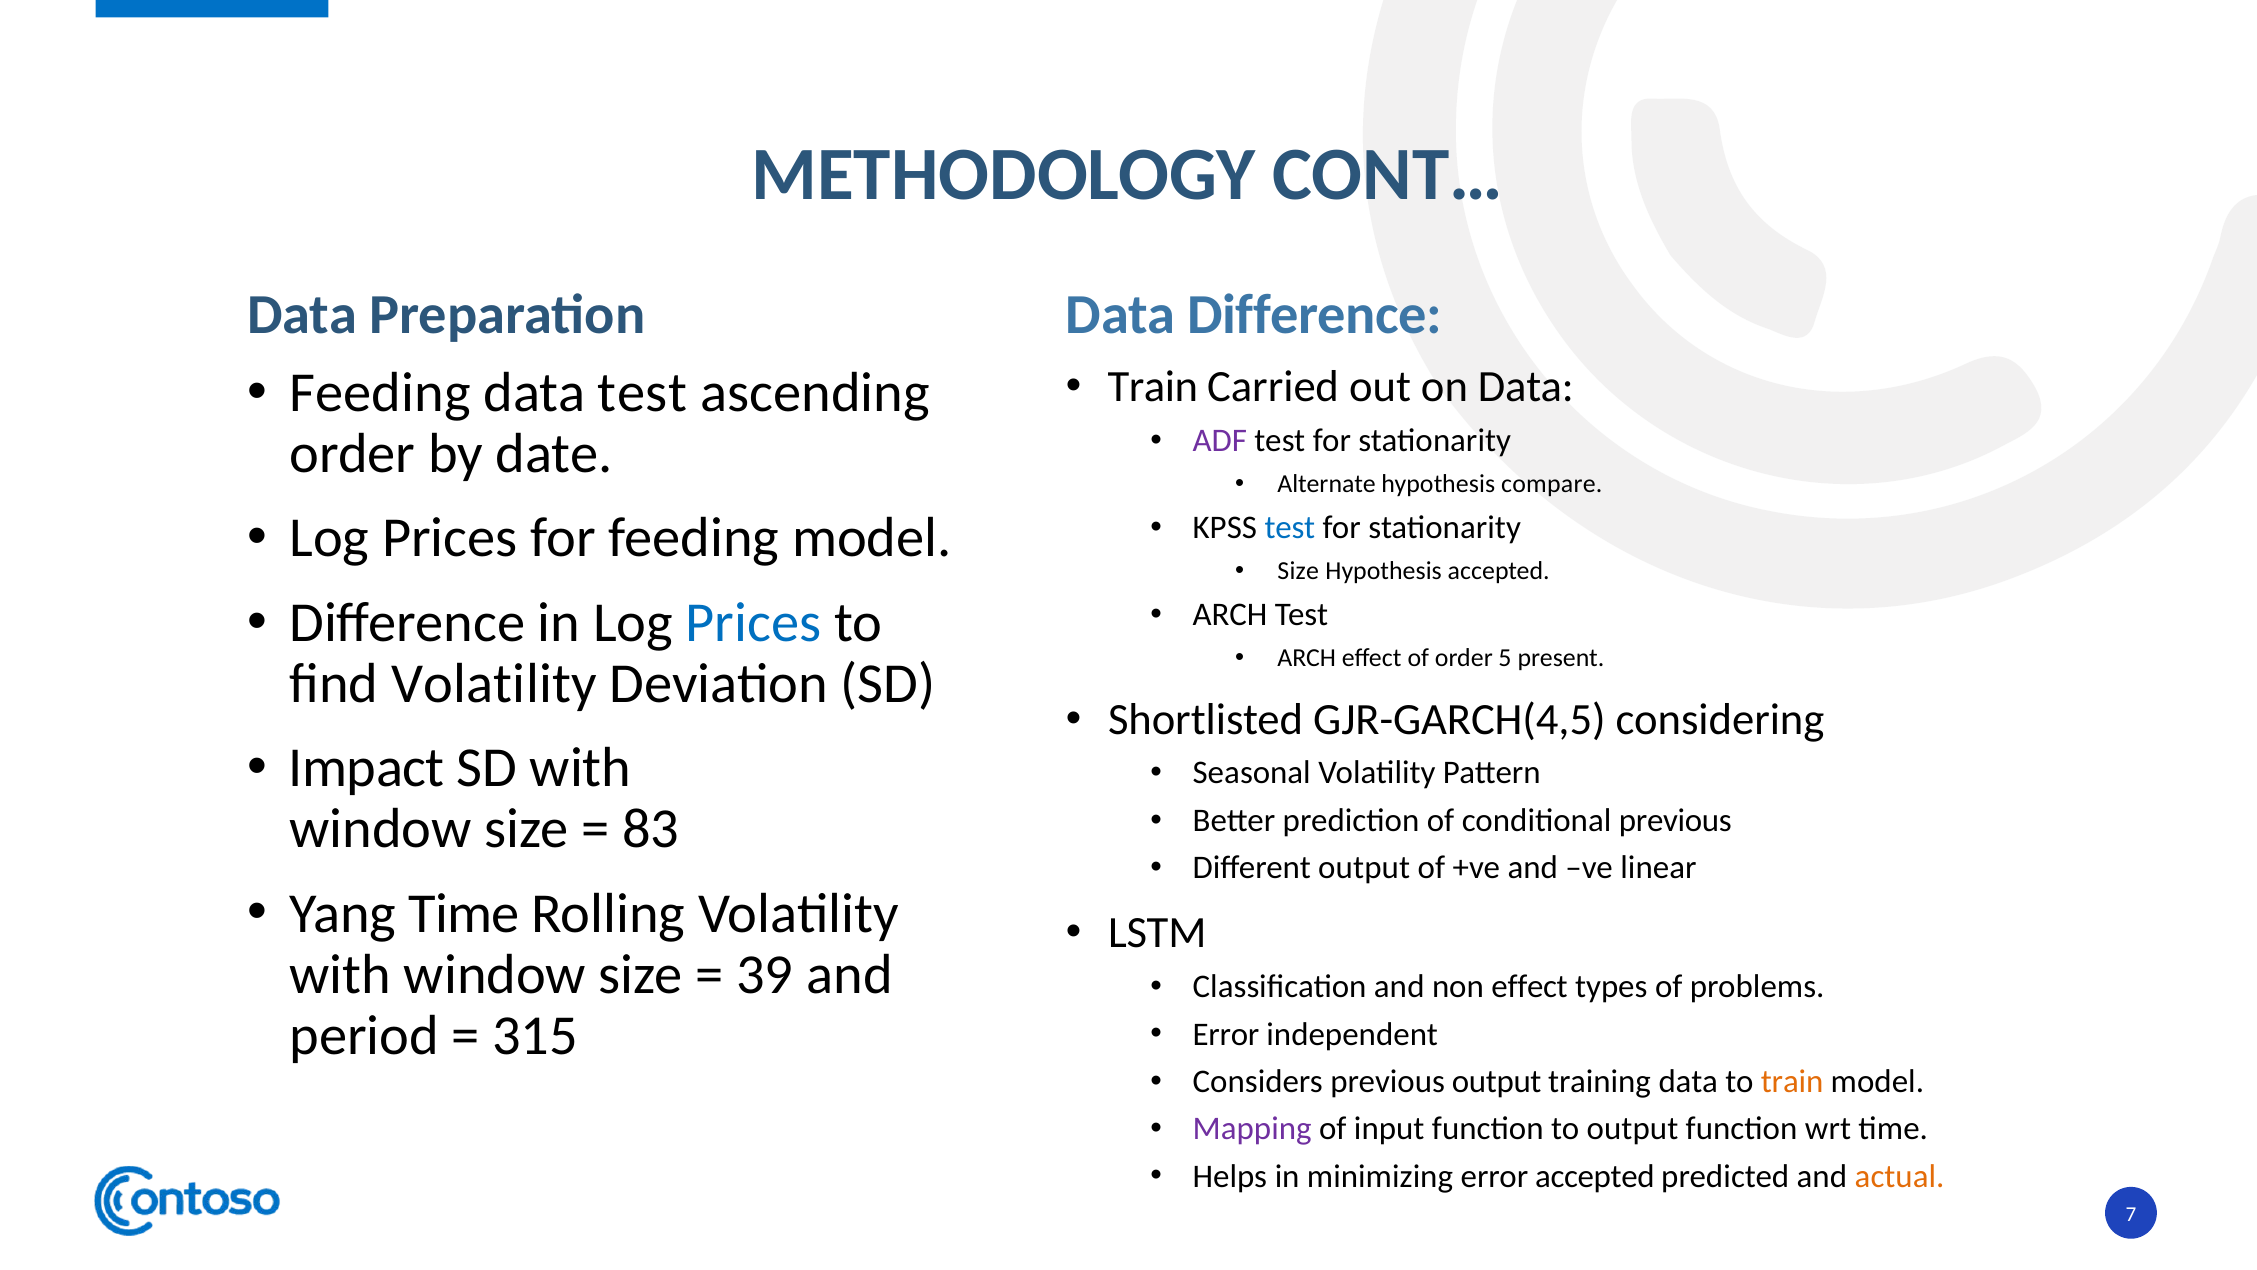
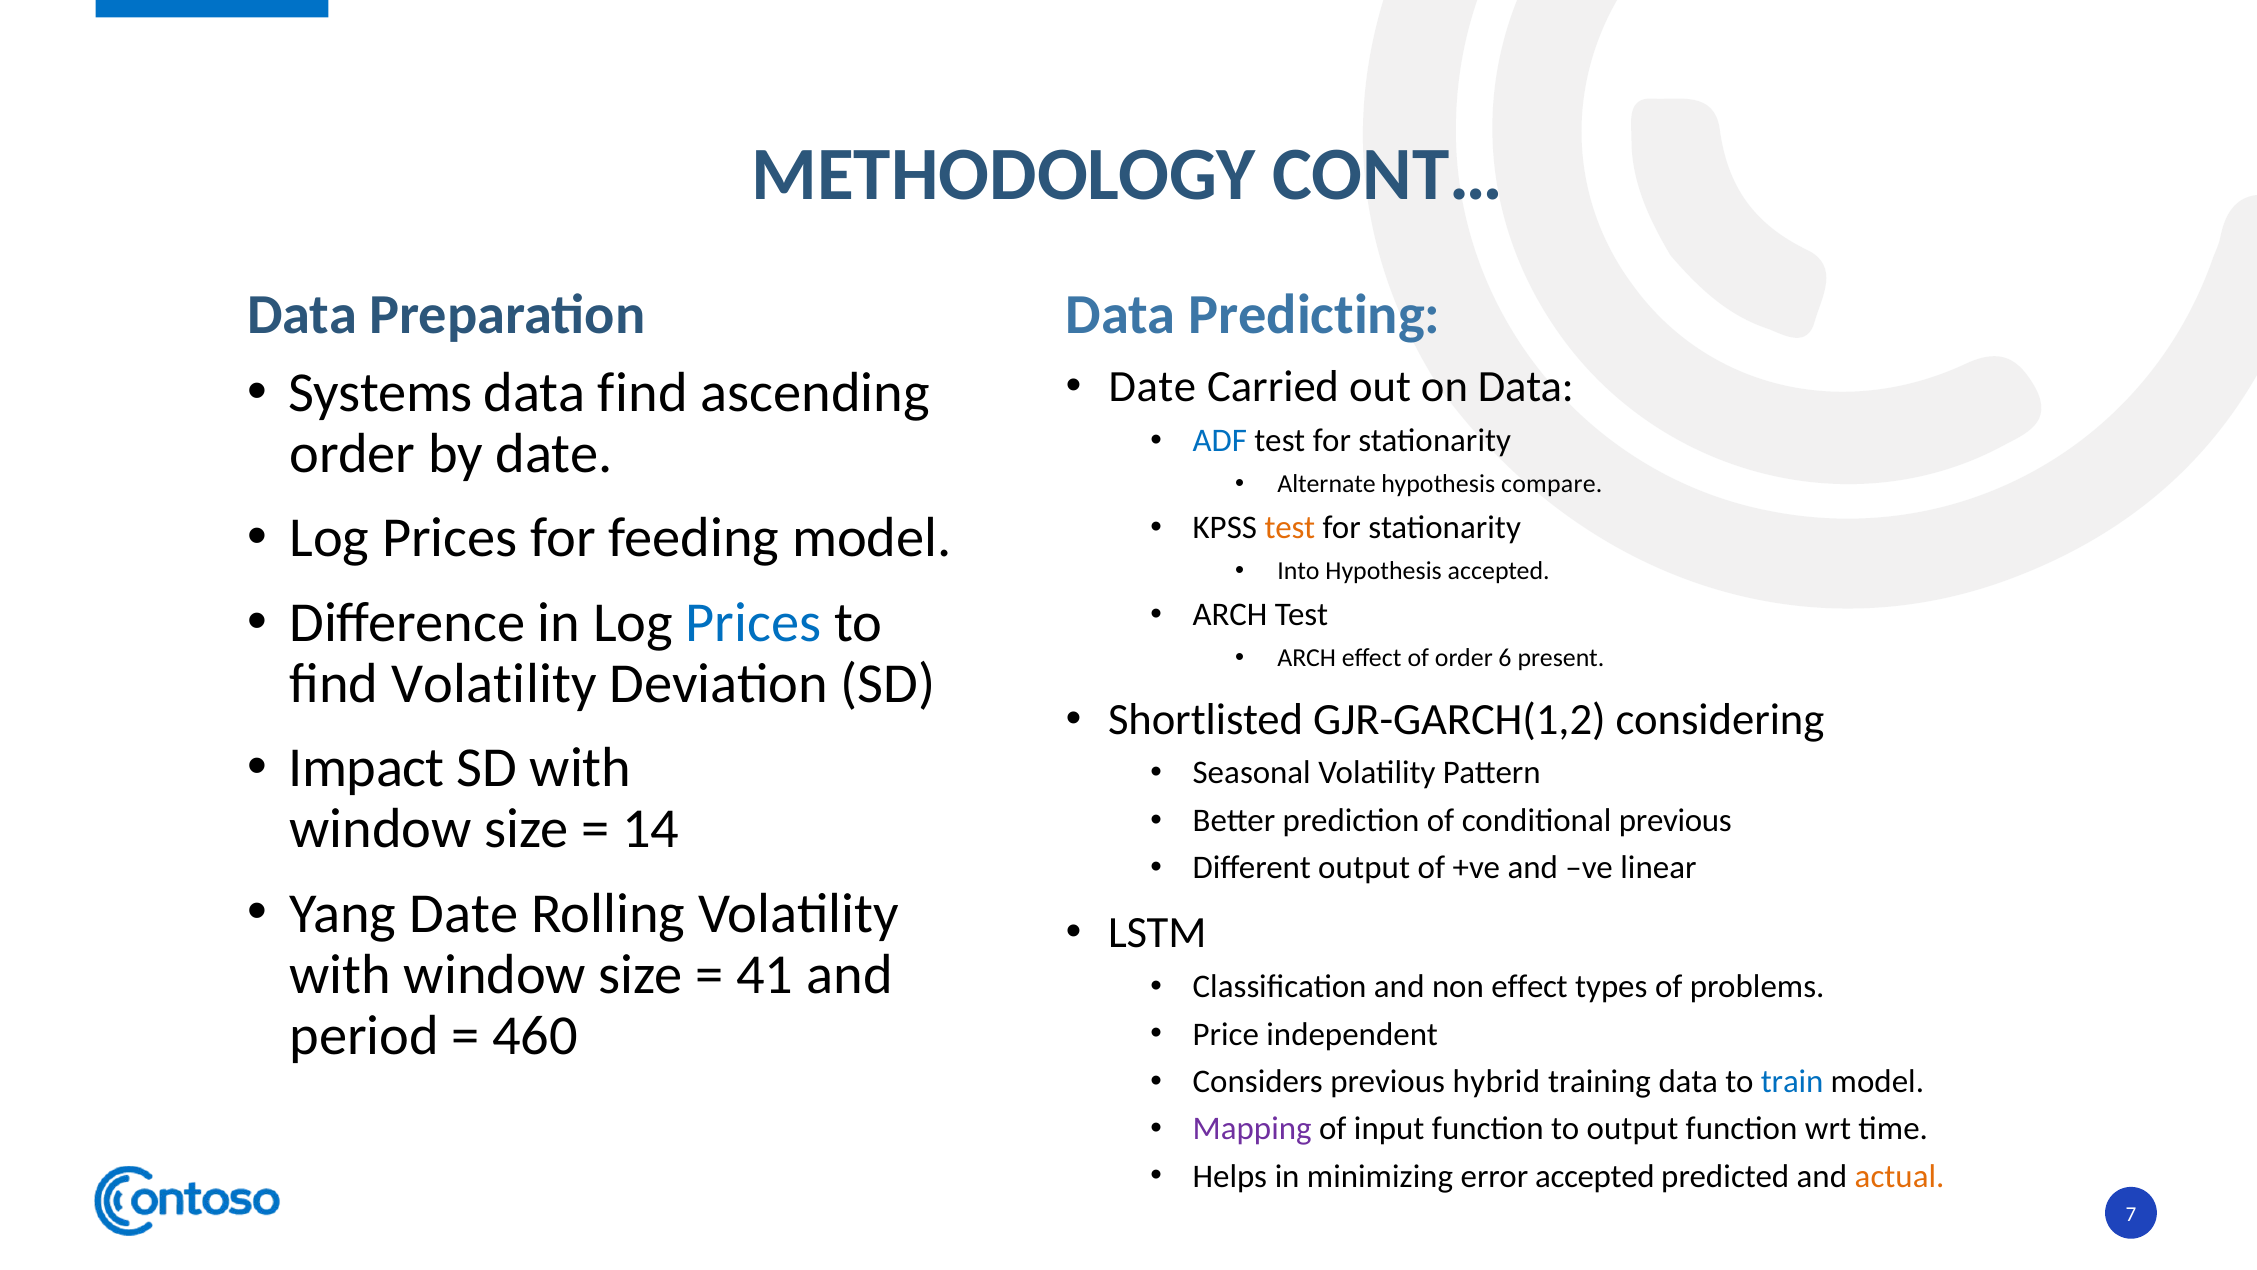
Data Difference: Difference -> Predicting (1314, 315)
Feeding: Feeding -> Systems (381, 393)
data test: test -> find (643, 393)
Train: Train -> Date (1152, 386)
ADF colour: purple -> blue (1220, 440)
test colour: blue -> orange (1290, 527)
Size: Size -> Into (1298, 571)
5: 5 -> 6 (1505, 658)
GJR-GARCH(4,5: GJR-GARCH(4,5 -> GJR-GARCH(1,2 (1459, 719)
83: 83 -> 14 (651, 829)
Yang Time: Time -> Date (464, 913)
39: 39 -> 41 (765, 974)
315: 315 -> 460 (535, 1035)
Error: Error -> Price (1226, 1034)
previous output: output -> hybrid (1496, 1081)
train colour: orange -> blue (1792, 1081)
